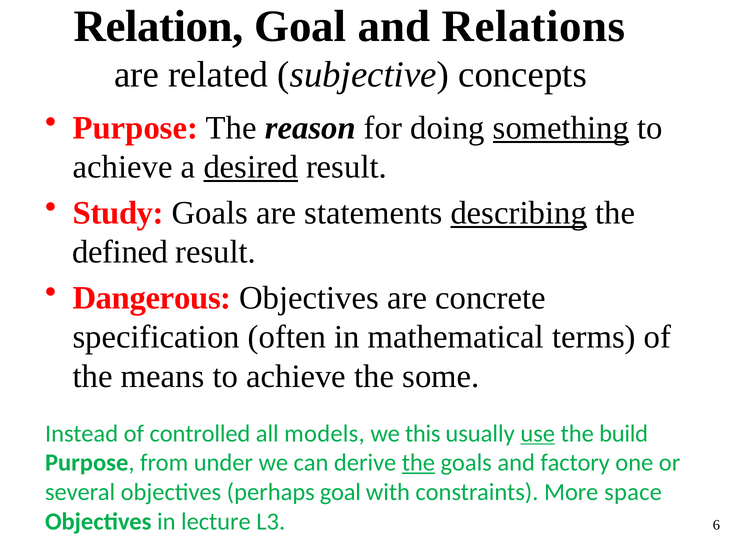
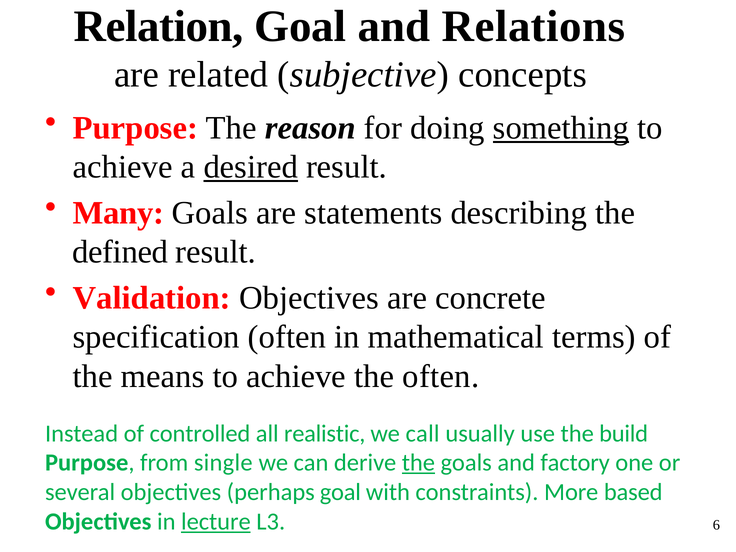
Study: Study -> Many (118, 213)
describing underline: present -> none (519, 213)
Dangerous: Dangerous -> Validation (152, 298)
the some: some -> often (441, 376)
models: models -> realistic (325, 433)
this: this -> call (423, 433)
use underline: present -> none (538, 433)
under: under -> single (223, 463)
space: space -> based (633, 492)
lecture underline: none -> present (216, 522)
